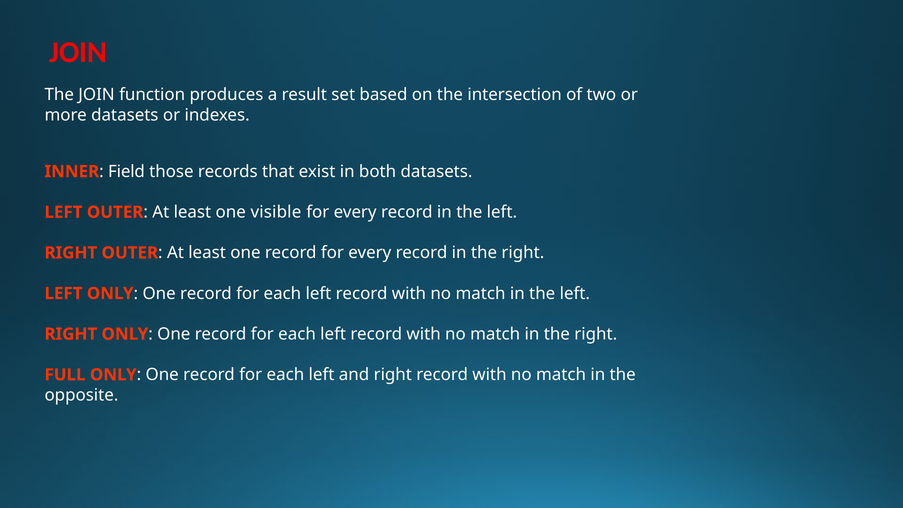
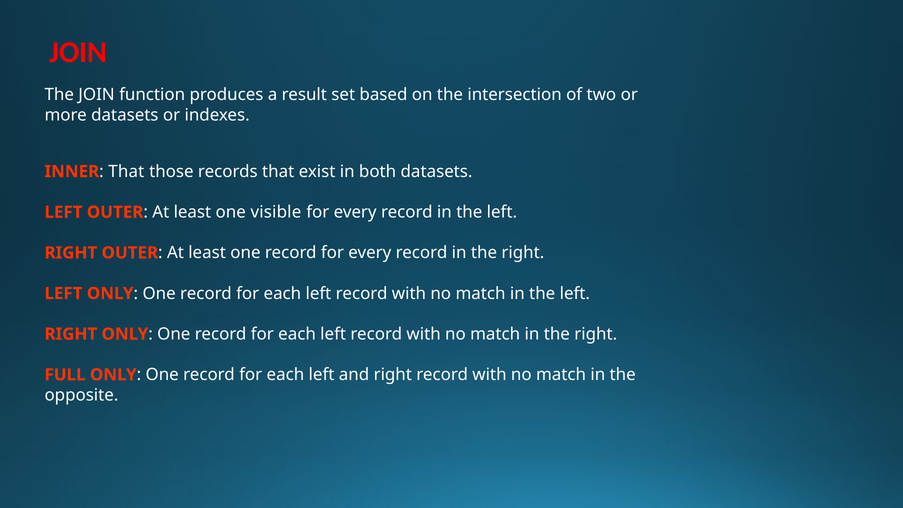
Field: Field -> That (126, 172)
